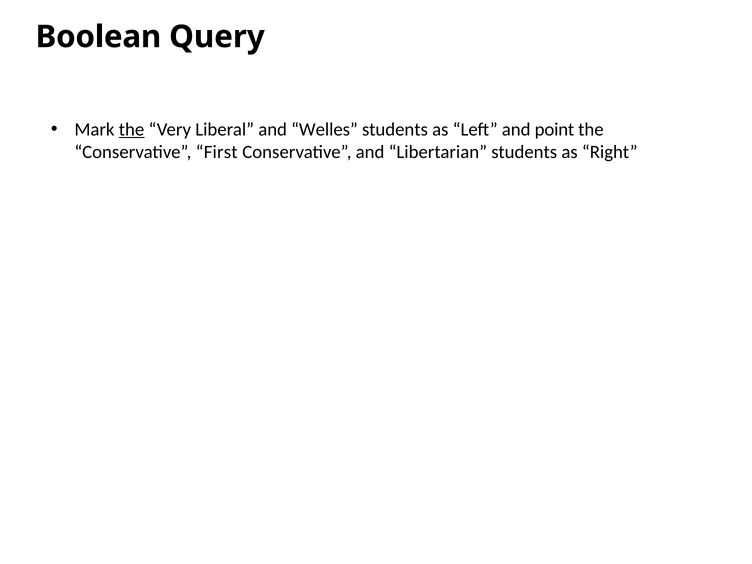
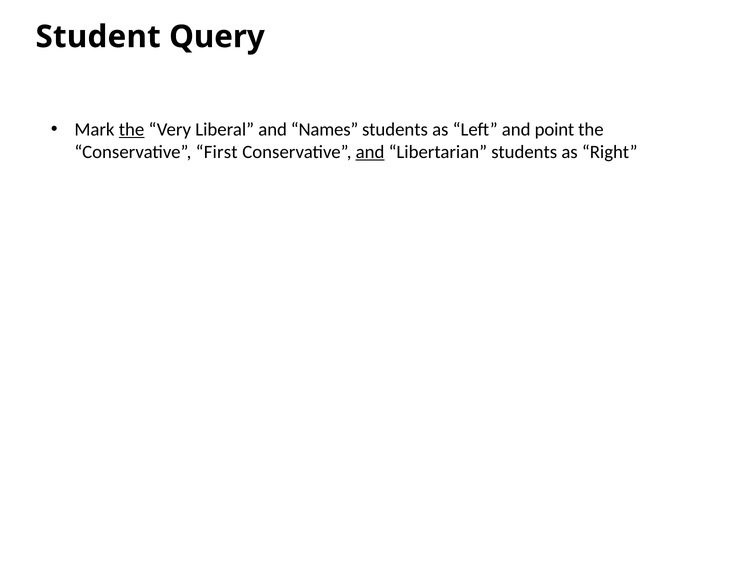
Boolean: Boolean -> Student (98, 37)
Welles: Welles -> Names (325, 129)
and underline: none -> present (370, 152)
